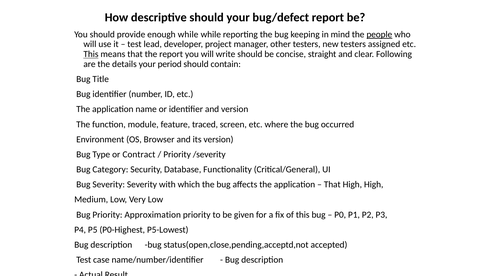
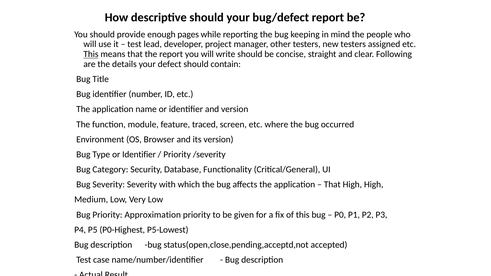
enough while: while -> pages (188, 34)
people underline: present -> none (379, 34)
period: period -> defect (170, 64)
Type or Contract: Contract -> Identifier (139, 155)
